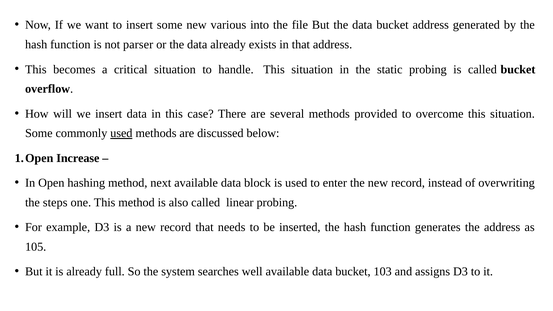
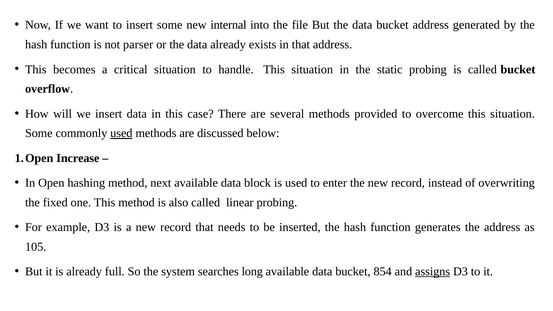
various: various -> internal (228, 25)
steps: steps -> fixed (55, 202)
well: well -> long (252, 272)
103: 103 -> 854 (383, 272)
assigns underline: none -> present (433, 272)
